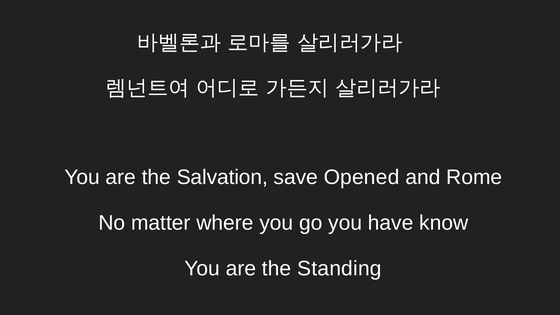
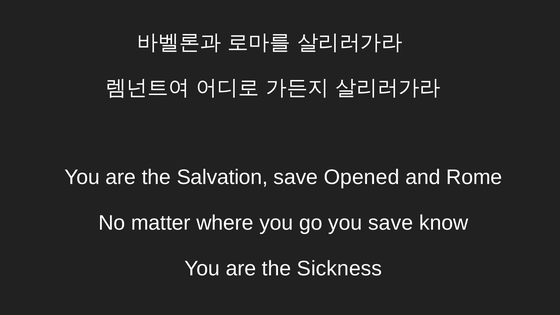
you have: have -> save (391, 223)
Standing: Standing -> Sickness (339, 269)
